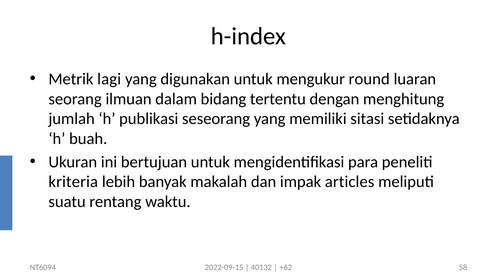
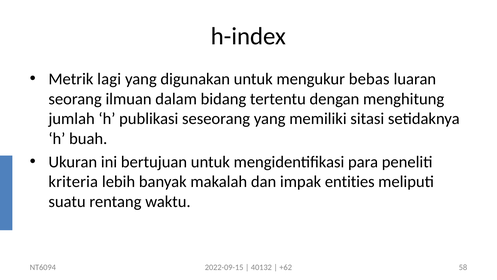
round: round -> bebas (369, 79)
articles: articles -> entities (350, 182)
